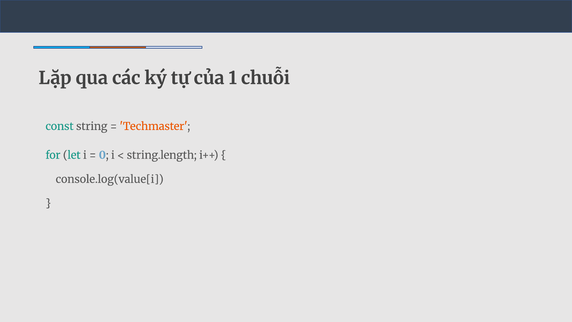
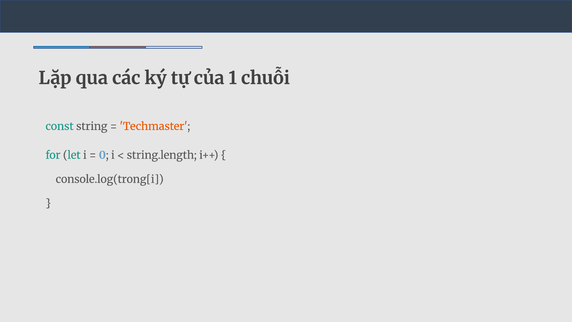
console.log(value[i: console.log(value[i -> console.log(trong[i (110, 179)
